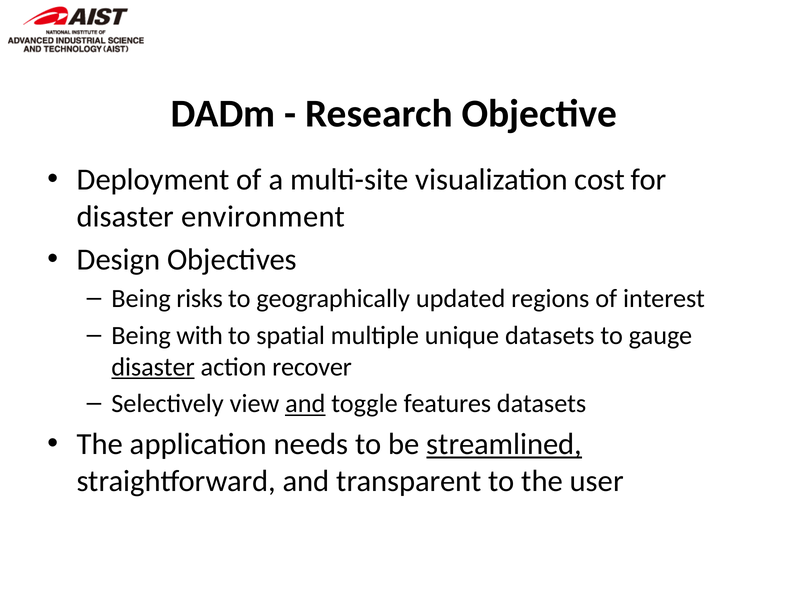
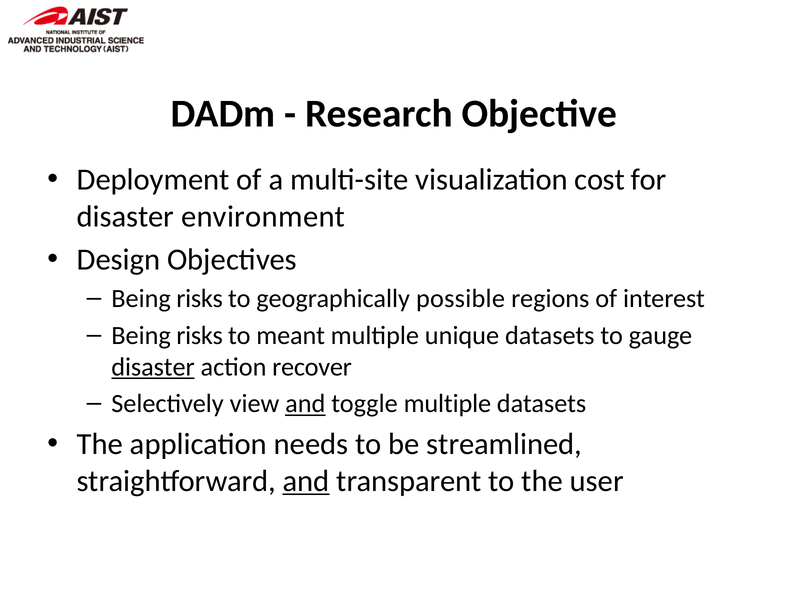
updated: updated -> possible (460, 299)
with: with -> risks (200, 335)
spatial: spatial -> meant (291, 335)
toggle features: features -> multiple (447, 404)
streamlined underline: present -> none (504, 444)
and underline: none -> present (306, 481)
